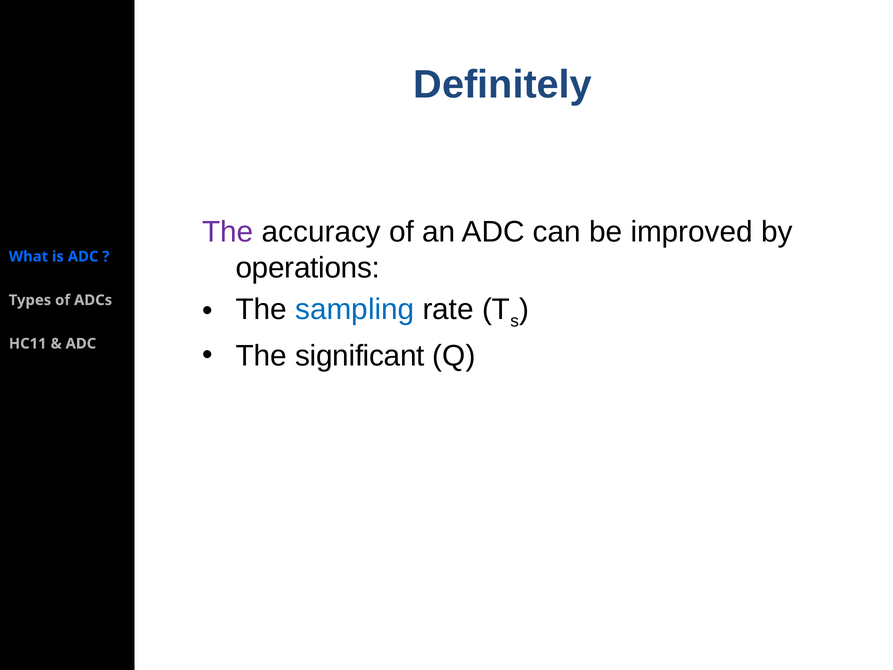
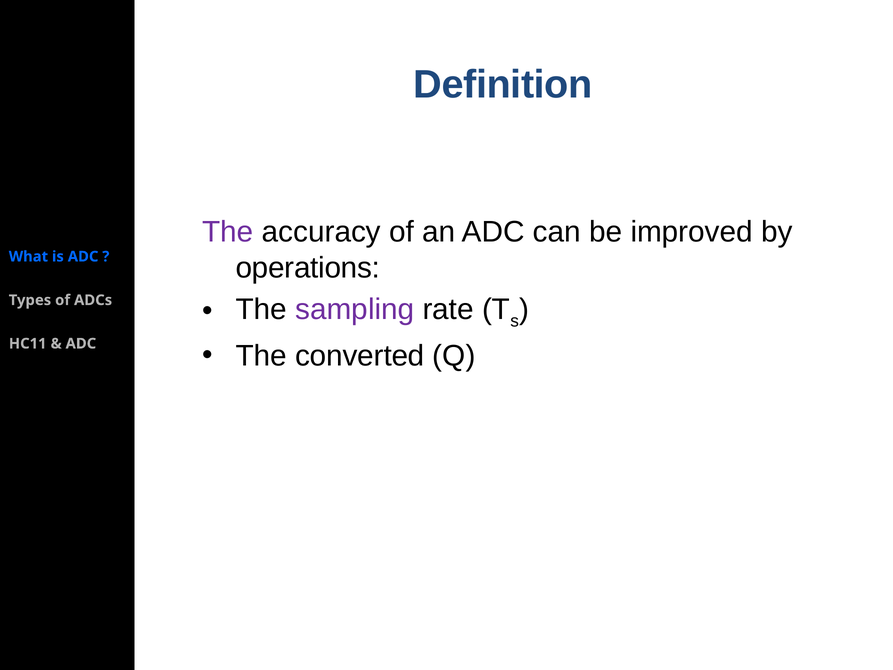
Definitely: Definitely -> Definition (503, 85)
sampling colour: blue -> purple (355, 309)
significant: significant -> converted (360, 356)
